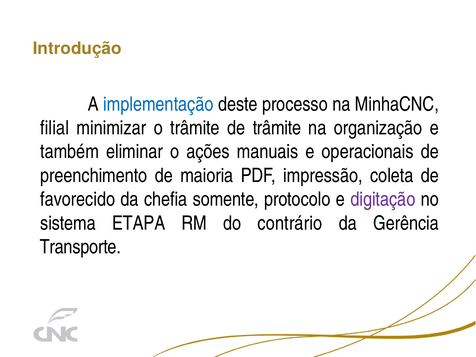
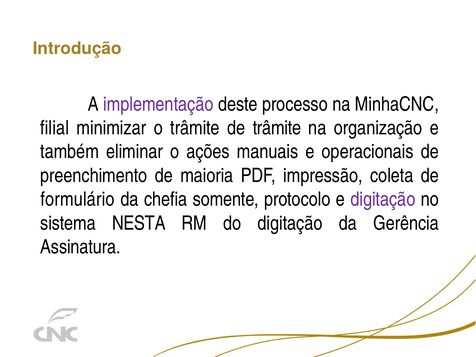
implementação colour: blue -> purple (158, 104)
favorecido: favorecido -> formulário (78, 199)
ETAPA: ETAPA -> NESTA (139, 223)
do contrário: contrário -> digitação (290, 223)
Transporte: Transporte -> Assinatura (80, 247)
